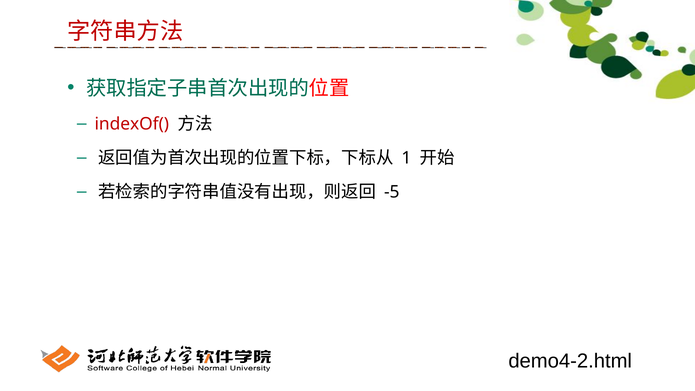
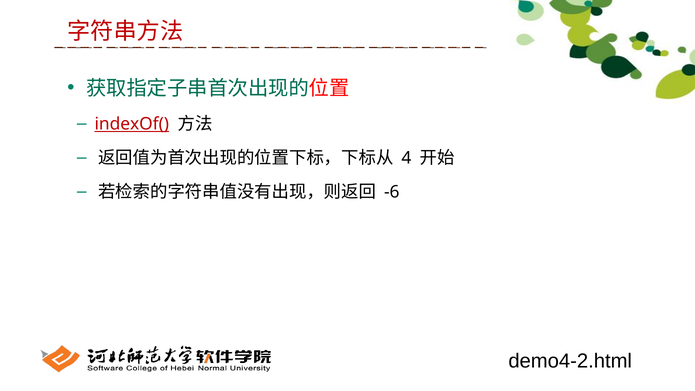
indexOf( underline: none -> present (132, 124)
1: 1 -> 4 (406, 158)
-5: -5 -> -6 (392, 192)
